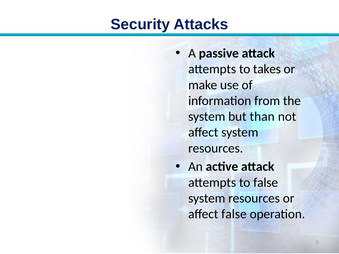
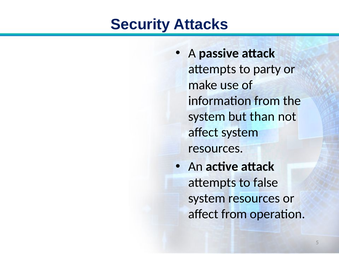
takes: takes -> party (267, 69)
affect false: false -> from (234, 214)
